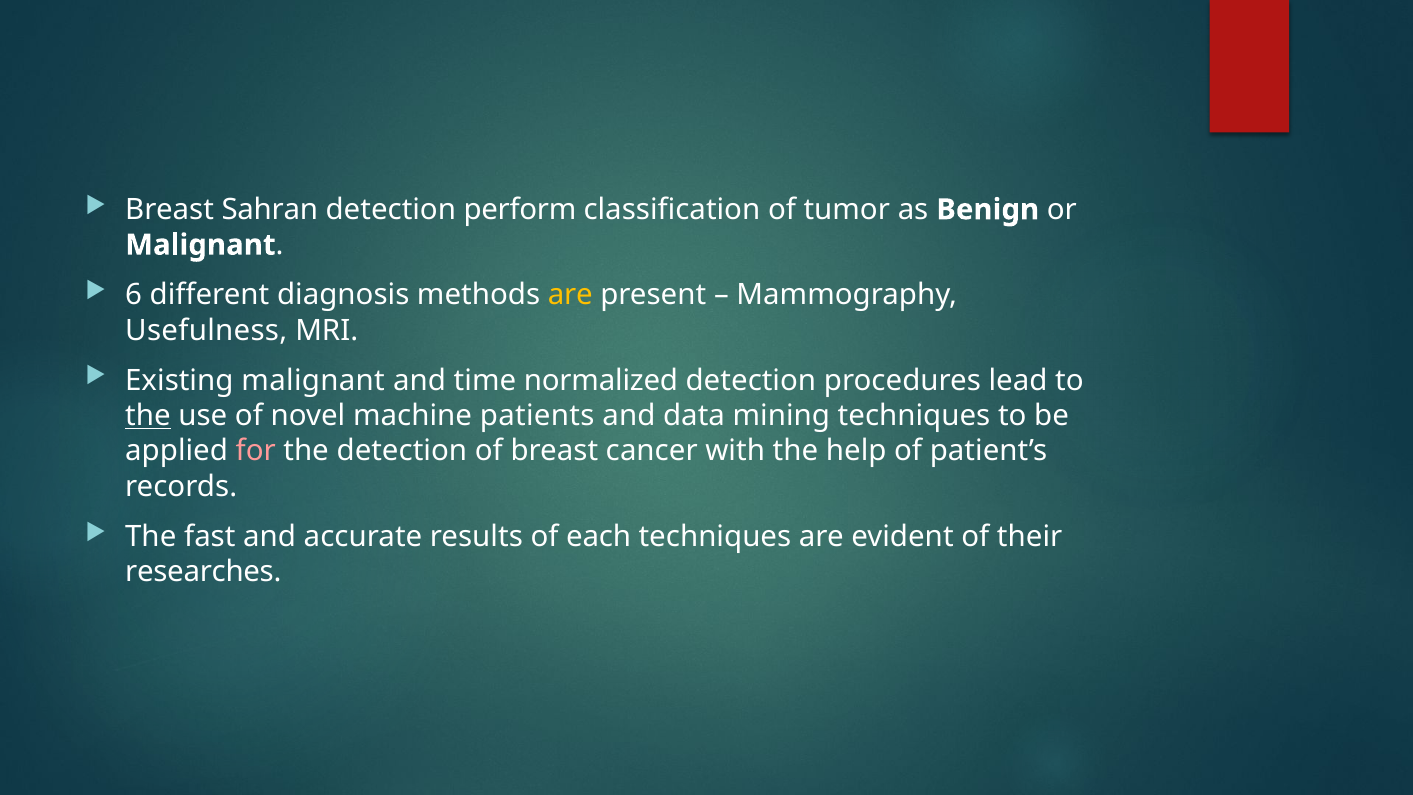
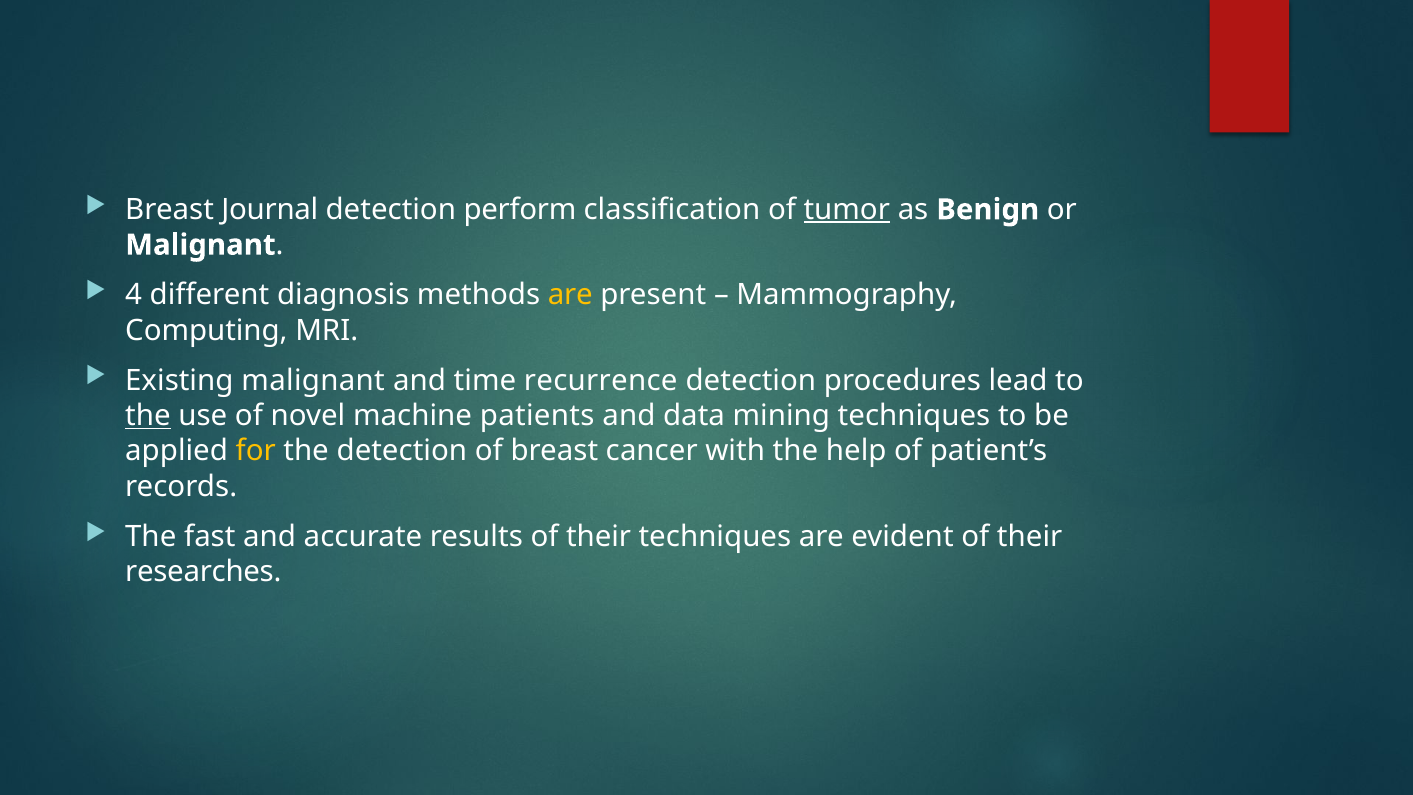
Sahran: Sahran -> Journal (270, 210)
tumor underline: none -> present (847, 210)
6: 6 -> 4 (134, 295)
Usefulness: Usefulness -> Computing (206, 330)
normalized: normalized -> recurrence (601, 380)
for colour: pink -> yellow (256, 451)
results of each: each -> their (599, 536)
